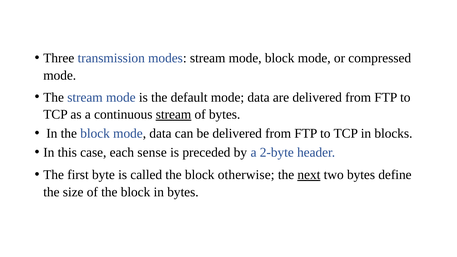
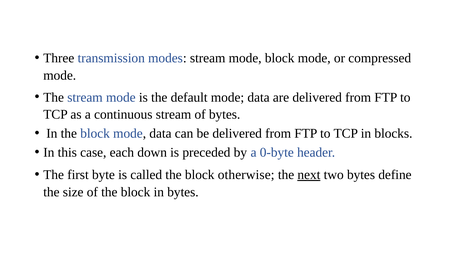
stream underline: present -> none (173, 114)
sense: sense -> down (152, 153)
2-byte: 2-byte -> 0-byte (277, 153)
